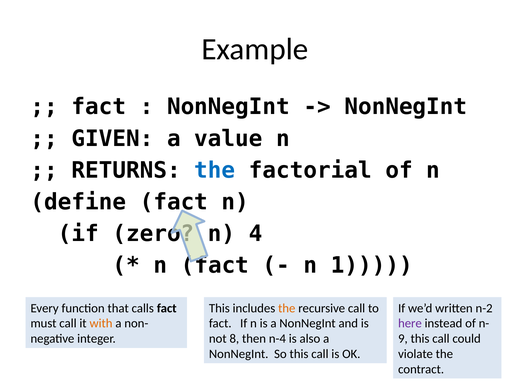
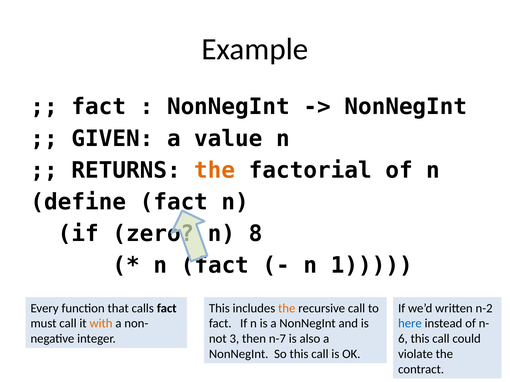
the colour: blue -> orange (215, 170)
4: 4 -> 8 (256, 234)
here colour: purple -> blue (410, 324)
8: 8 -> 3 (234, 339)
n-4: n-4 -> n-7 (277, 339)
9: 9 -> 6 (403, 339)
